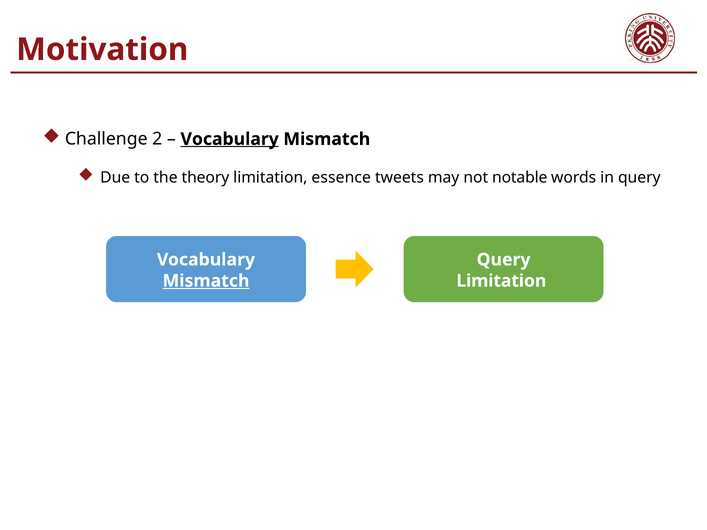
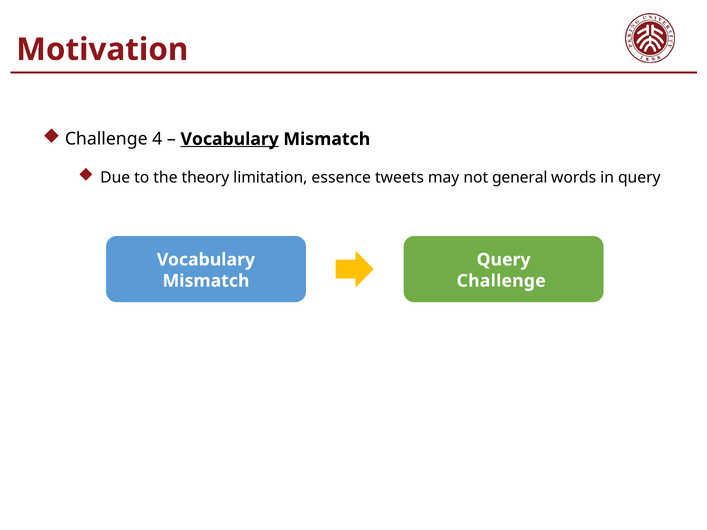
2: 2 -> 4 (157, 139)
notable: notable -> general (520, 178)
Mismatch underline: present -> none (206, 281)
Limitation: Limitation -> Challenge (501, 281)
